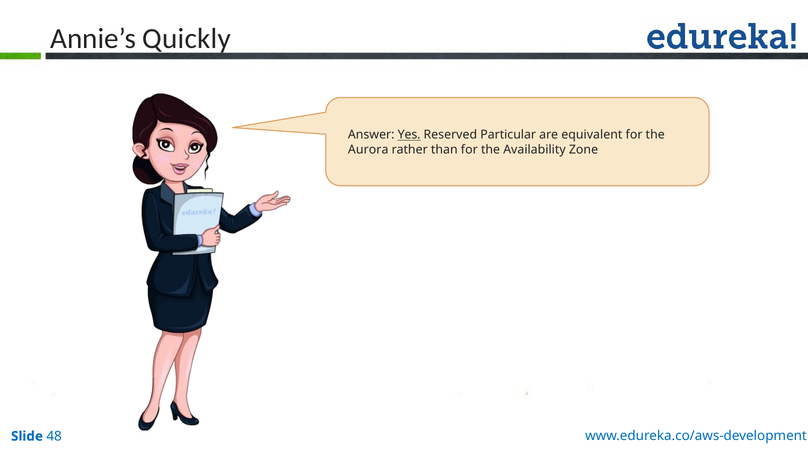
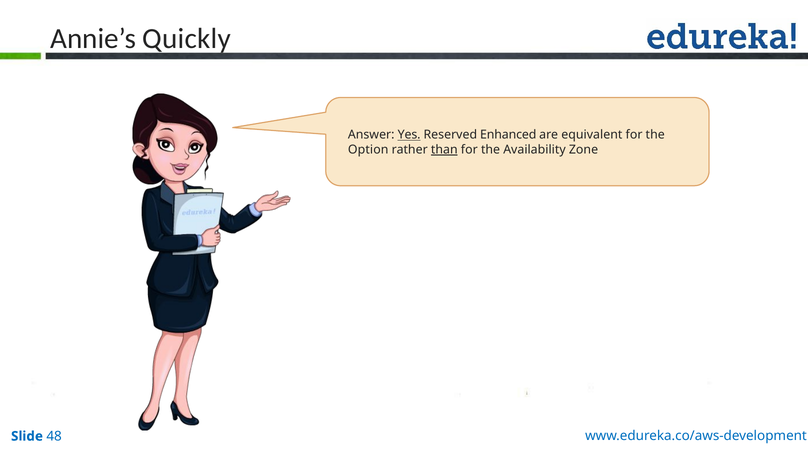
Particular: Particular -> Enhanced (508, 135)
Aurora: Aurora -> Option (368, 150)
than underline: none -> present (444, 150)
